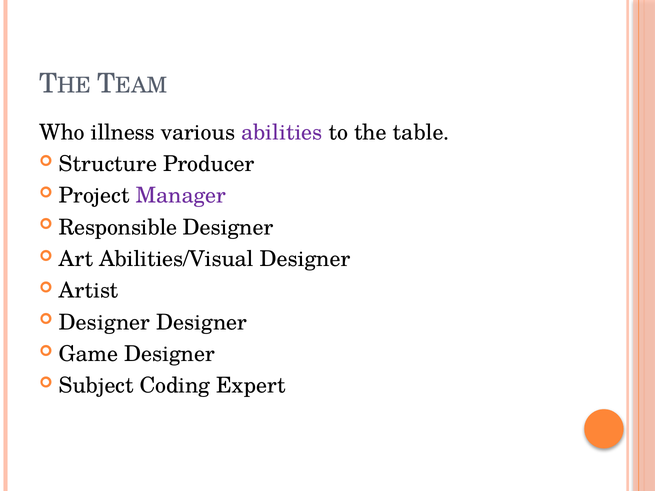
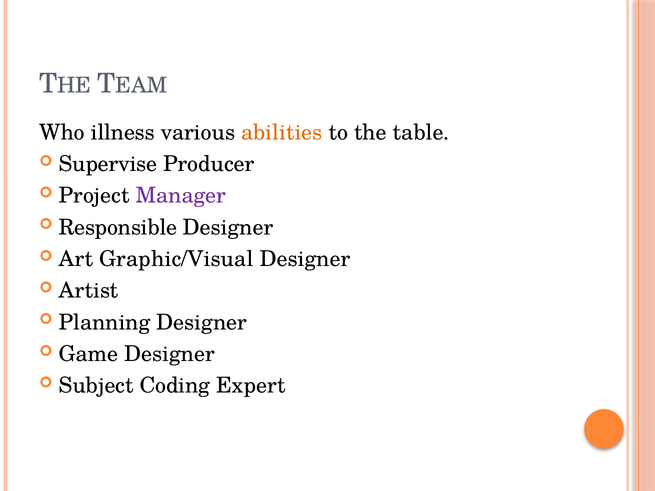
abilities colour: purple -> orange (282, 132)
Structure: Structure -> Supervise (108, 164)
Abilities/Visual: Abilities/Visual -> Graphic/Visual (176, 259)
Designer: Designer -> Planning (105, 322)
